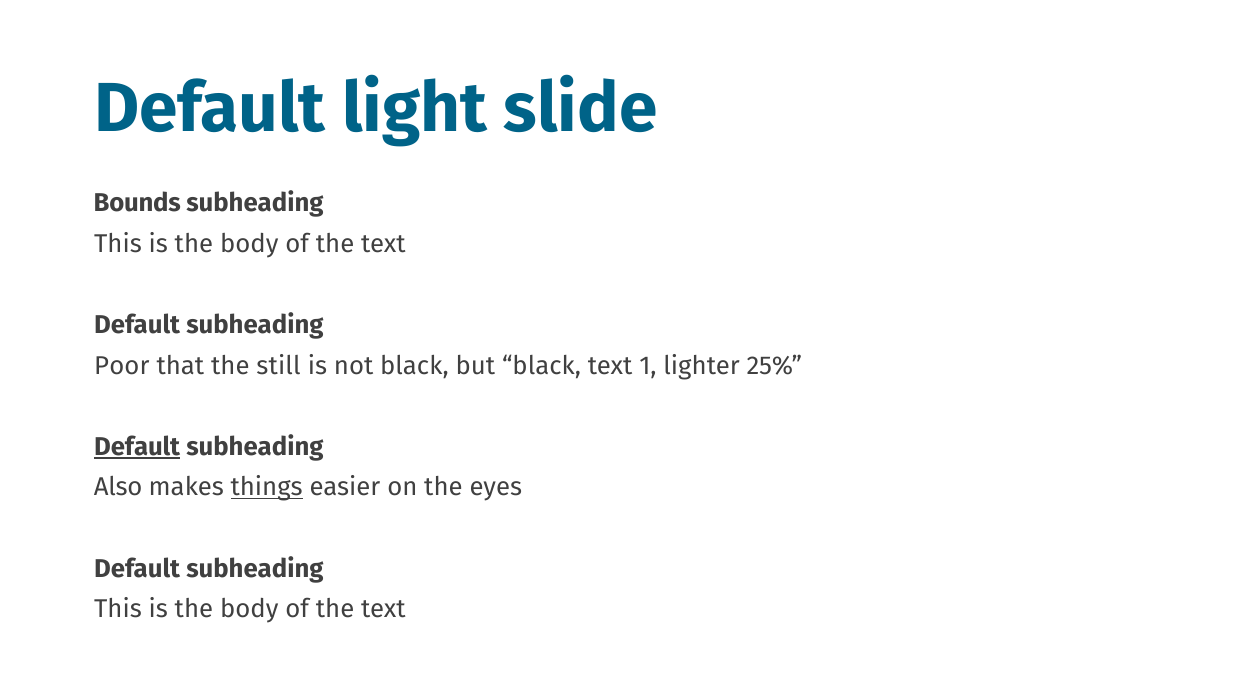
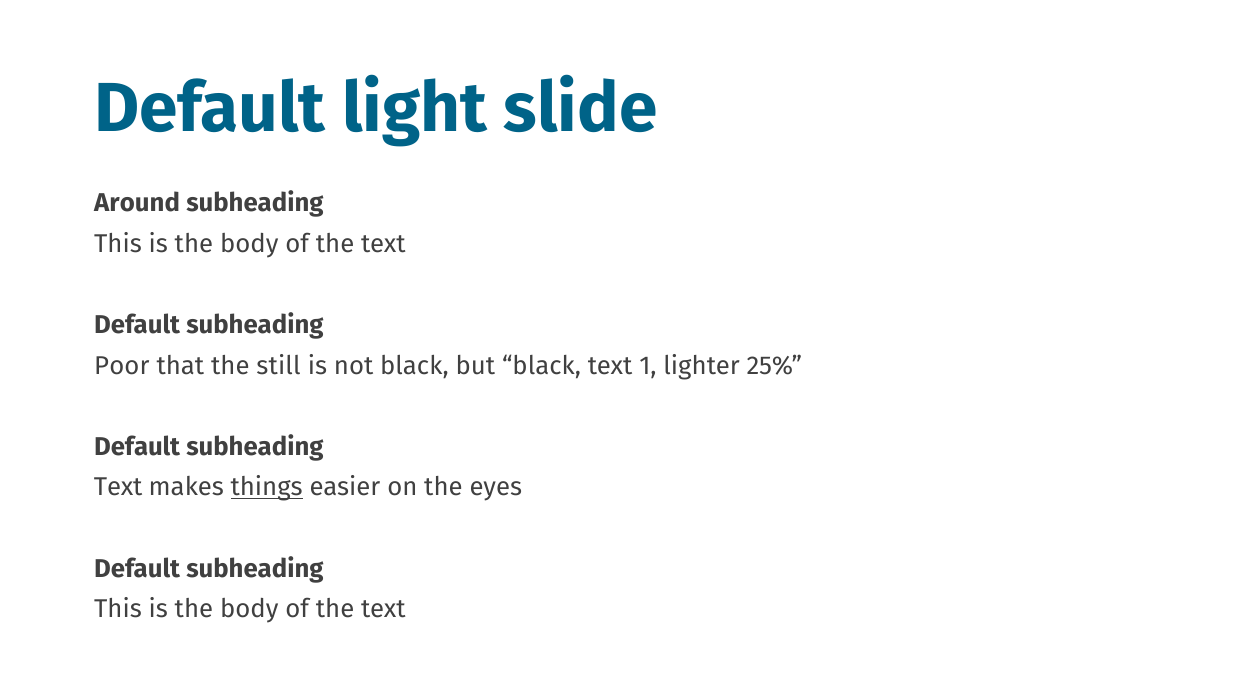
Bounds: Bounds -> Around (137, 203)
Default underline: present -> none (137, 447)
Also: Also -> Text (118, 488)
